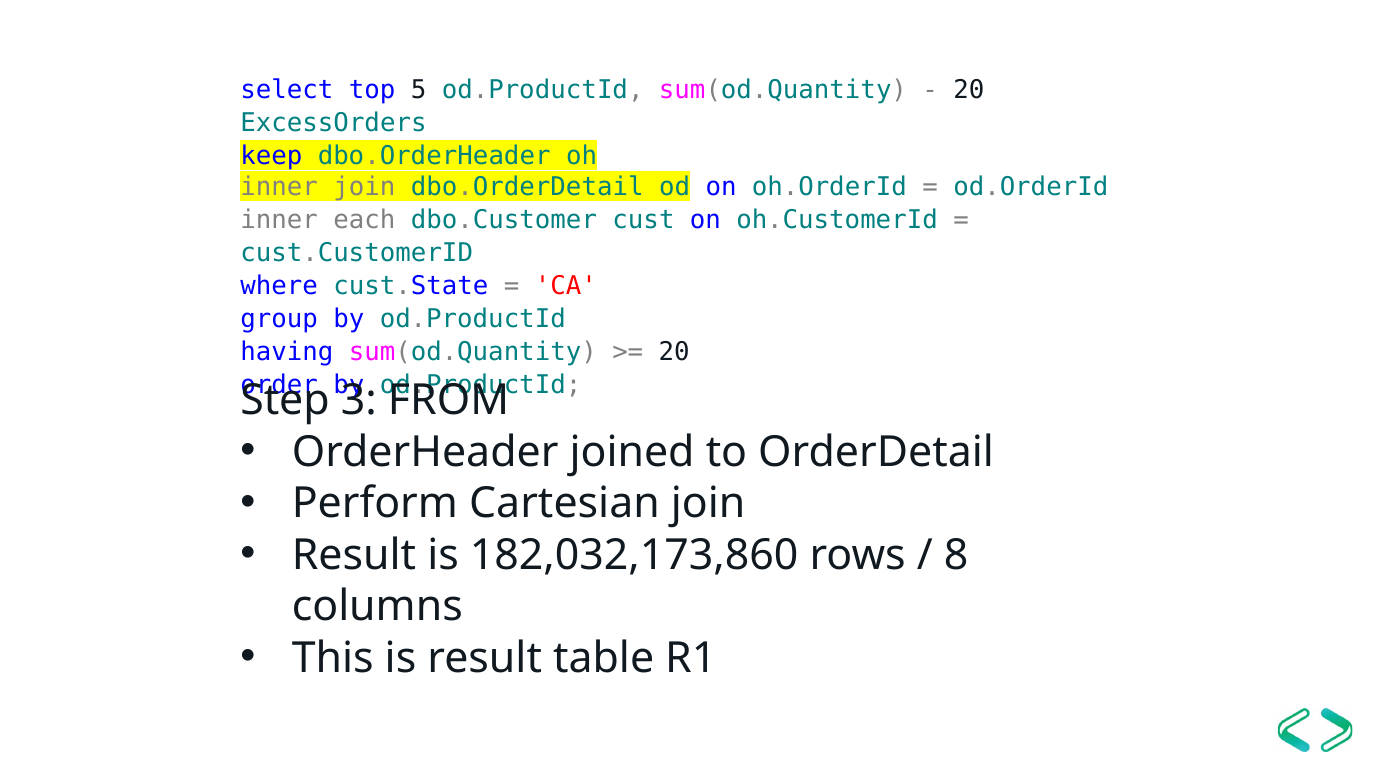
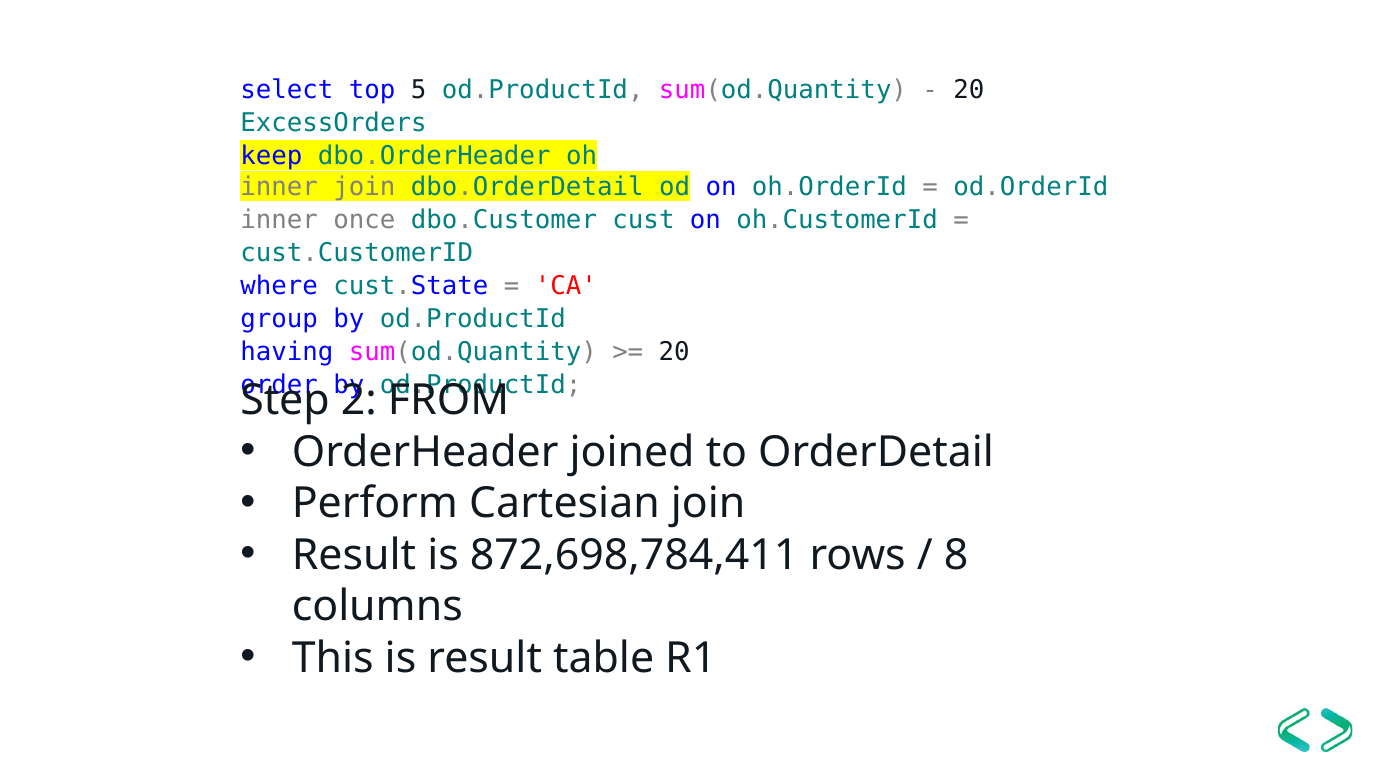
each: each -> once (364, 220)
3: 3 -> 2 (359, 400)
182,032,173,860: 182,032,173,860 -> 872,698,784,411 (634, 555)
